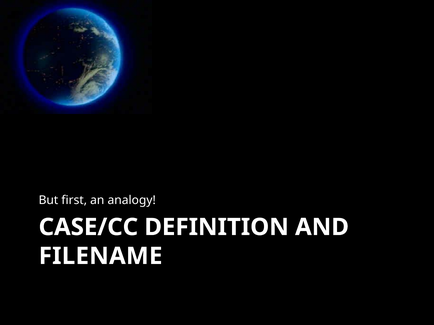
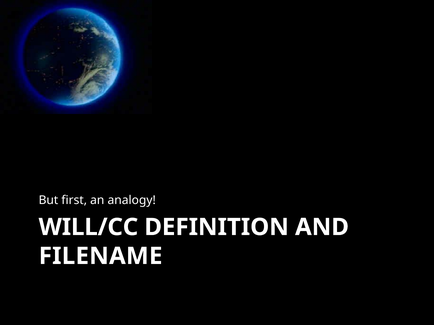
CASE/CC: CASE/CC -> WILL/CC (88, 227)
